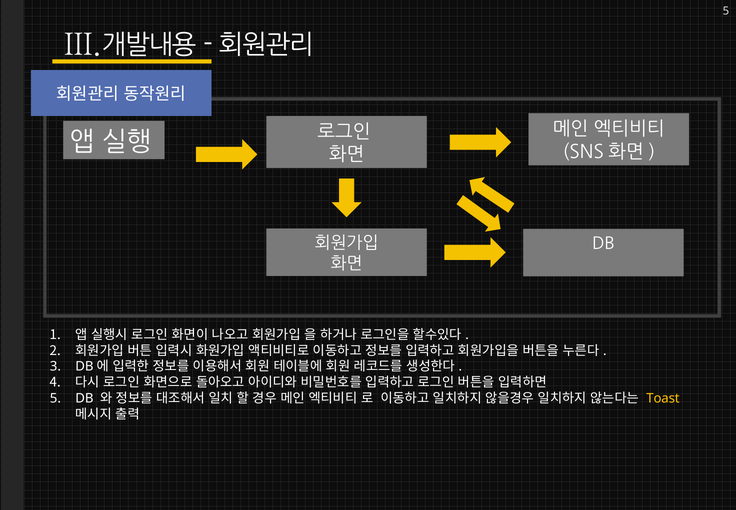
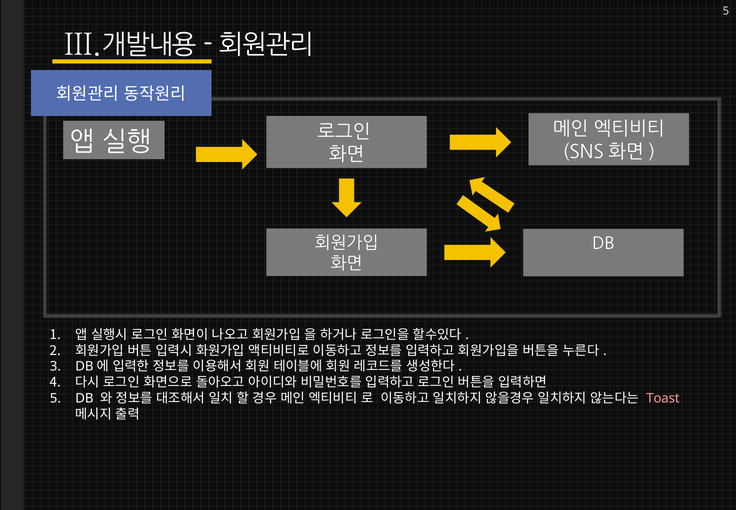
Toast colour: yellow -> pink (663, 398)
